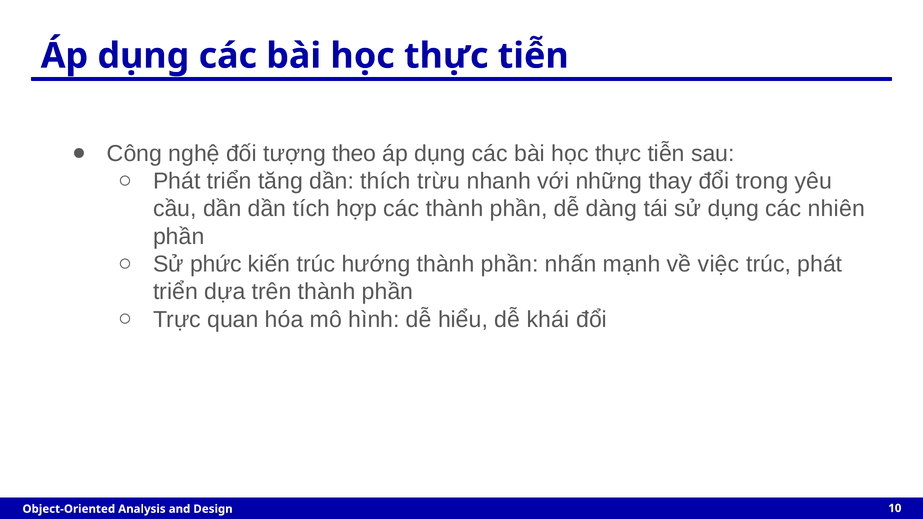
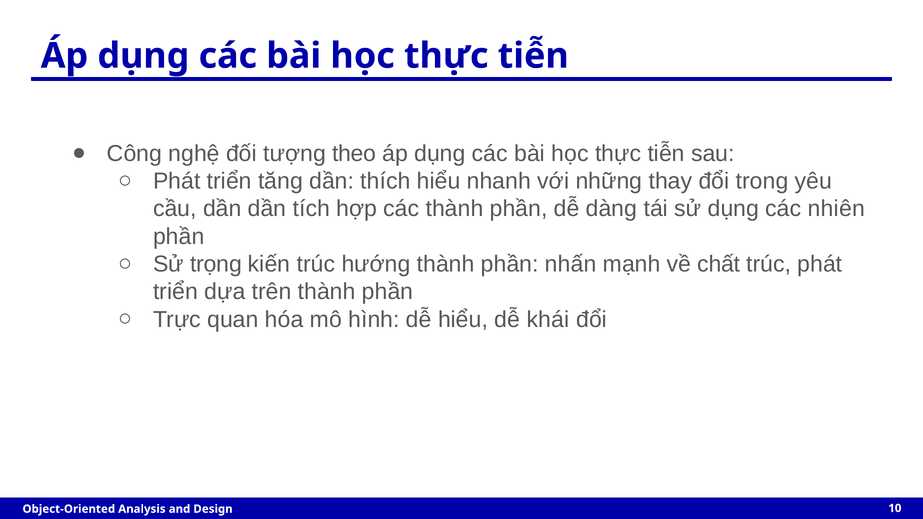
thích trừu: trừu -> hiểu (439, 181)
phức: phức -> trọng (216, 264)
việc: việc -> chất (719, 264)
